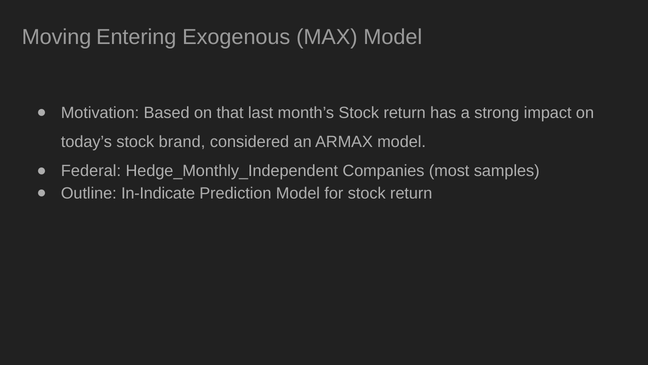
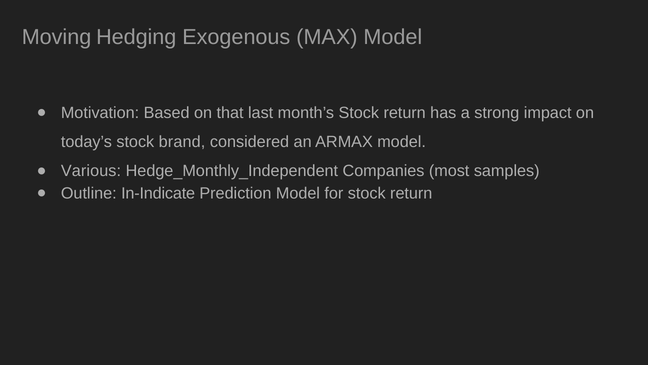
Entering: Entering -> Hedging (136, 37)
Federal: Federal -> Various (91, 171)
